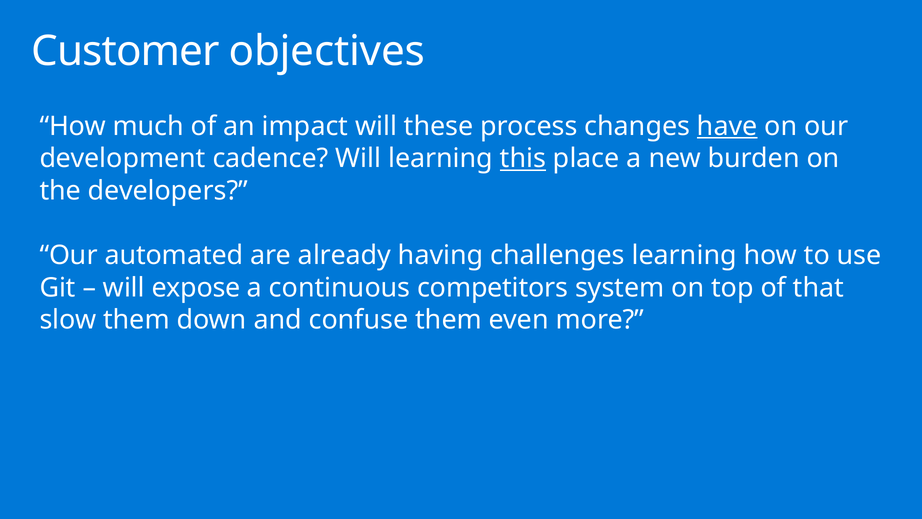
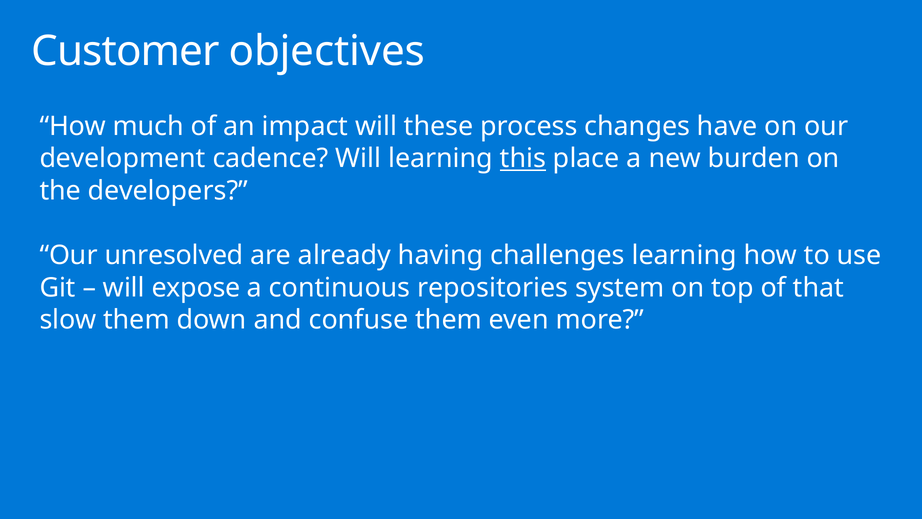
have underline: present -> none (727, 126)
automated: automated -> unresolved (174, 255)
competitors: competitors -> repositories (493, 288)
